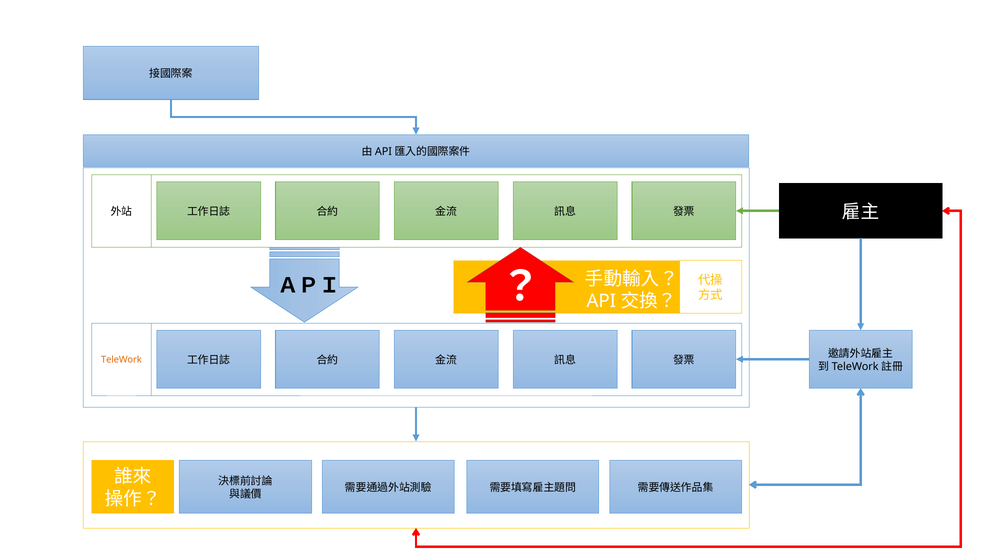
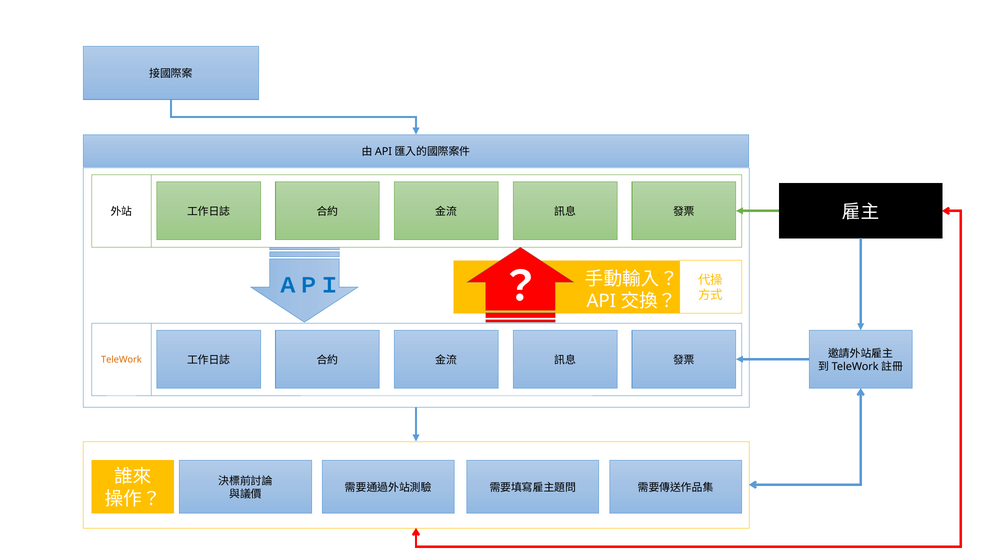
ＡＰＩ colour: black -> blue (309, 286)
